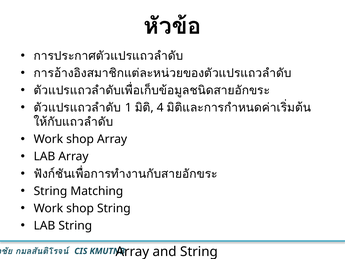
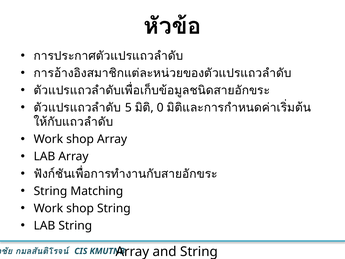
1: 1 -> 5 (128, 108)
4: 4 -> 0 (160, 108)
